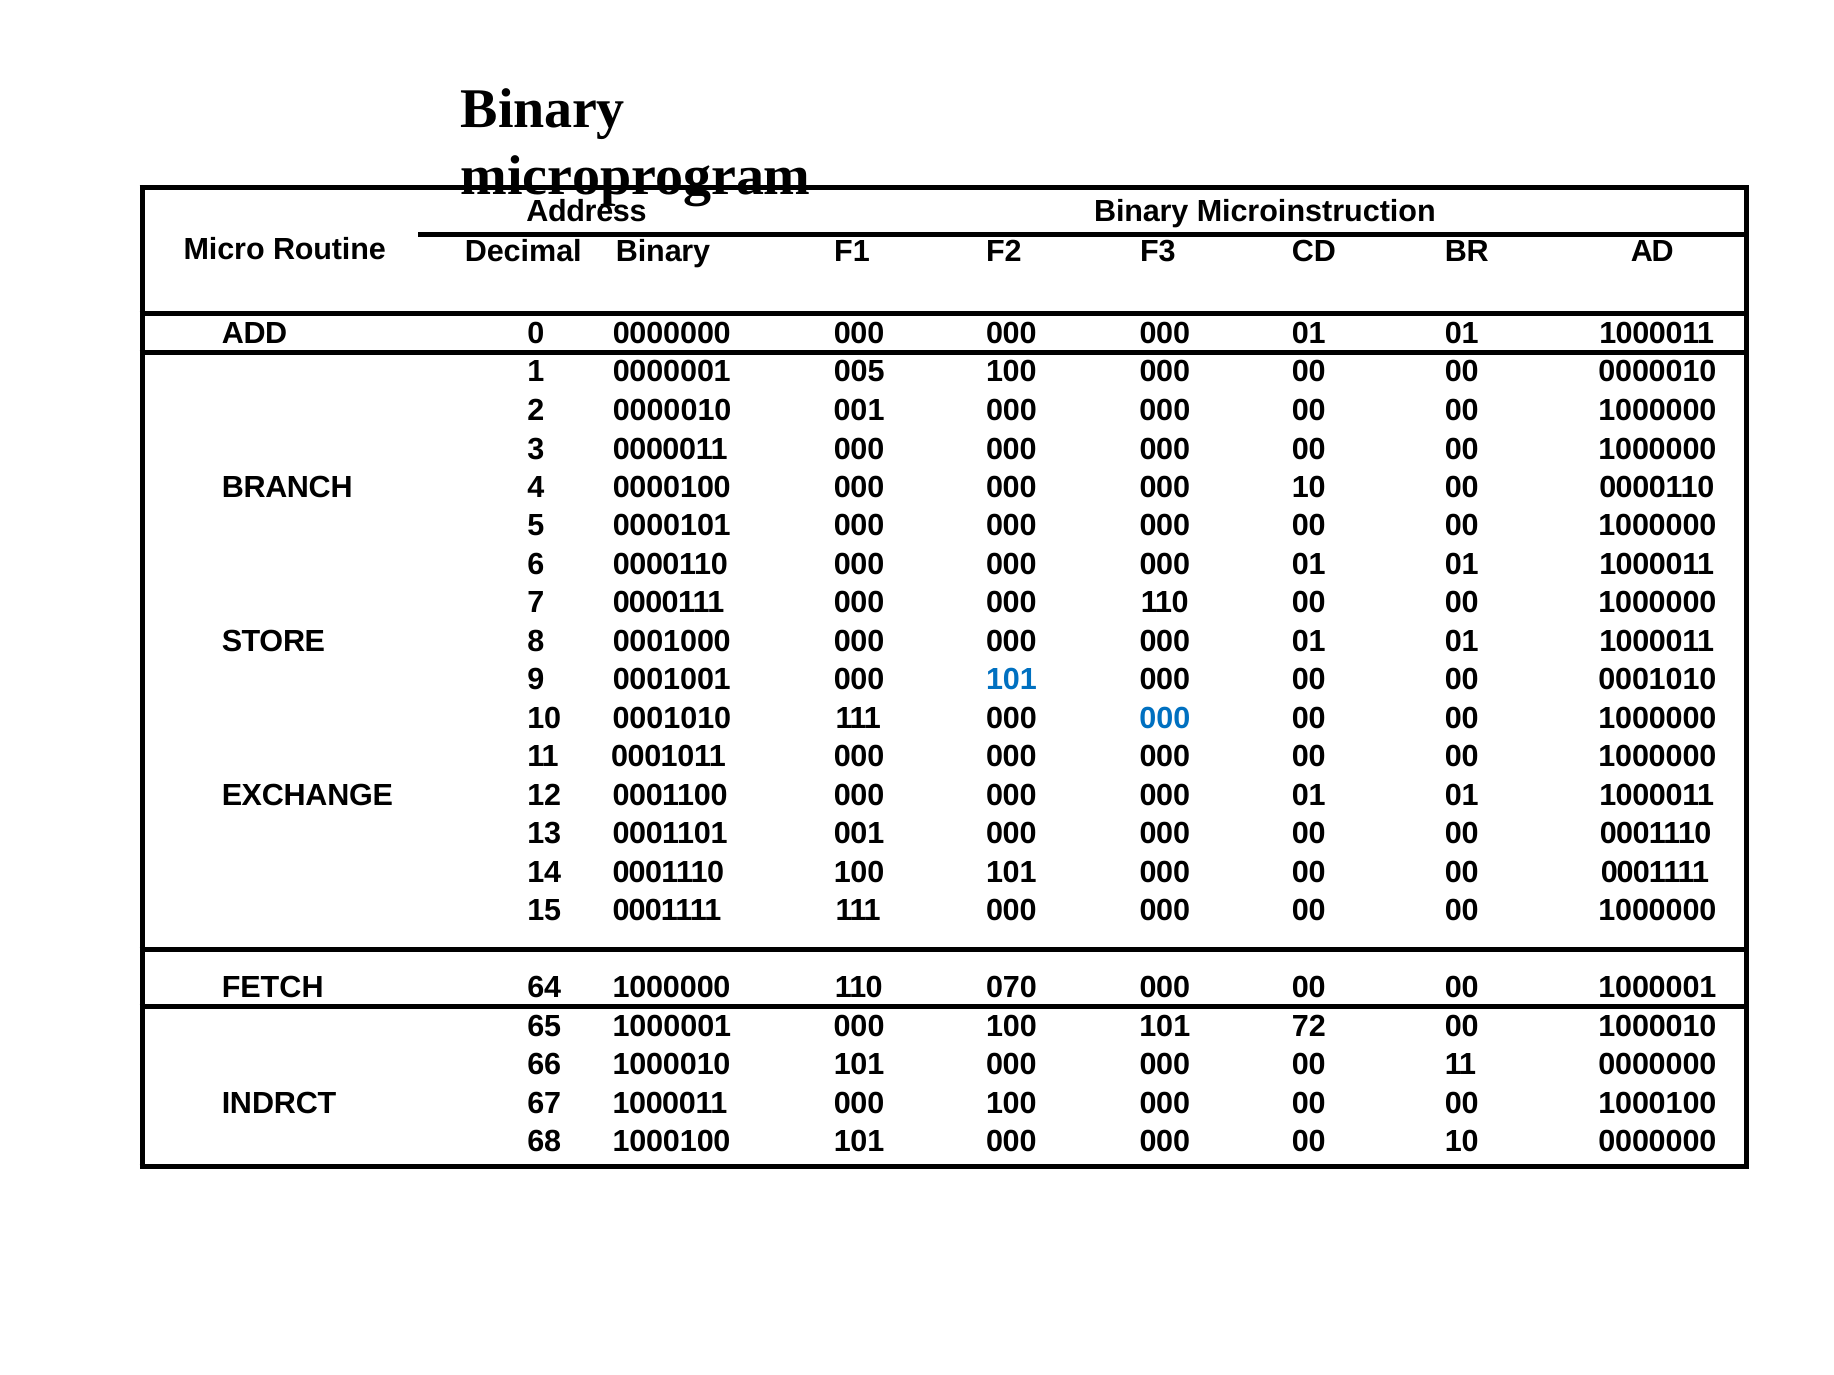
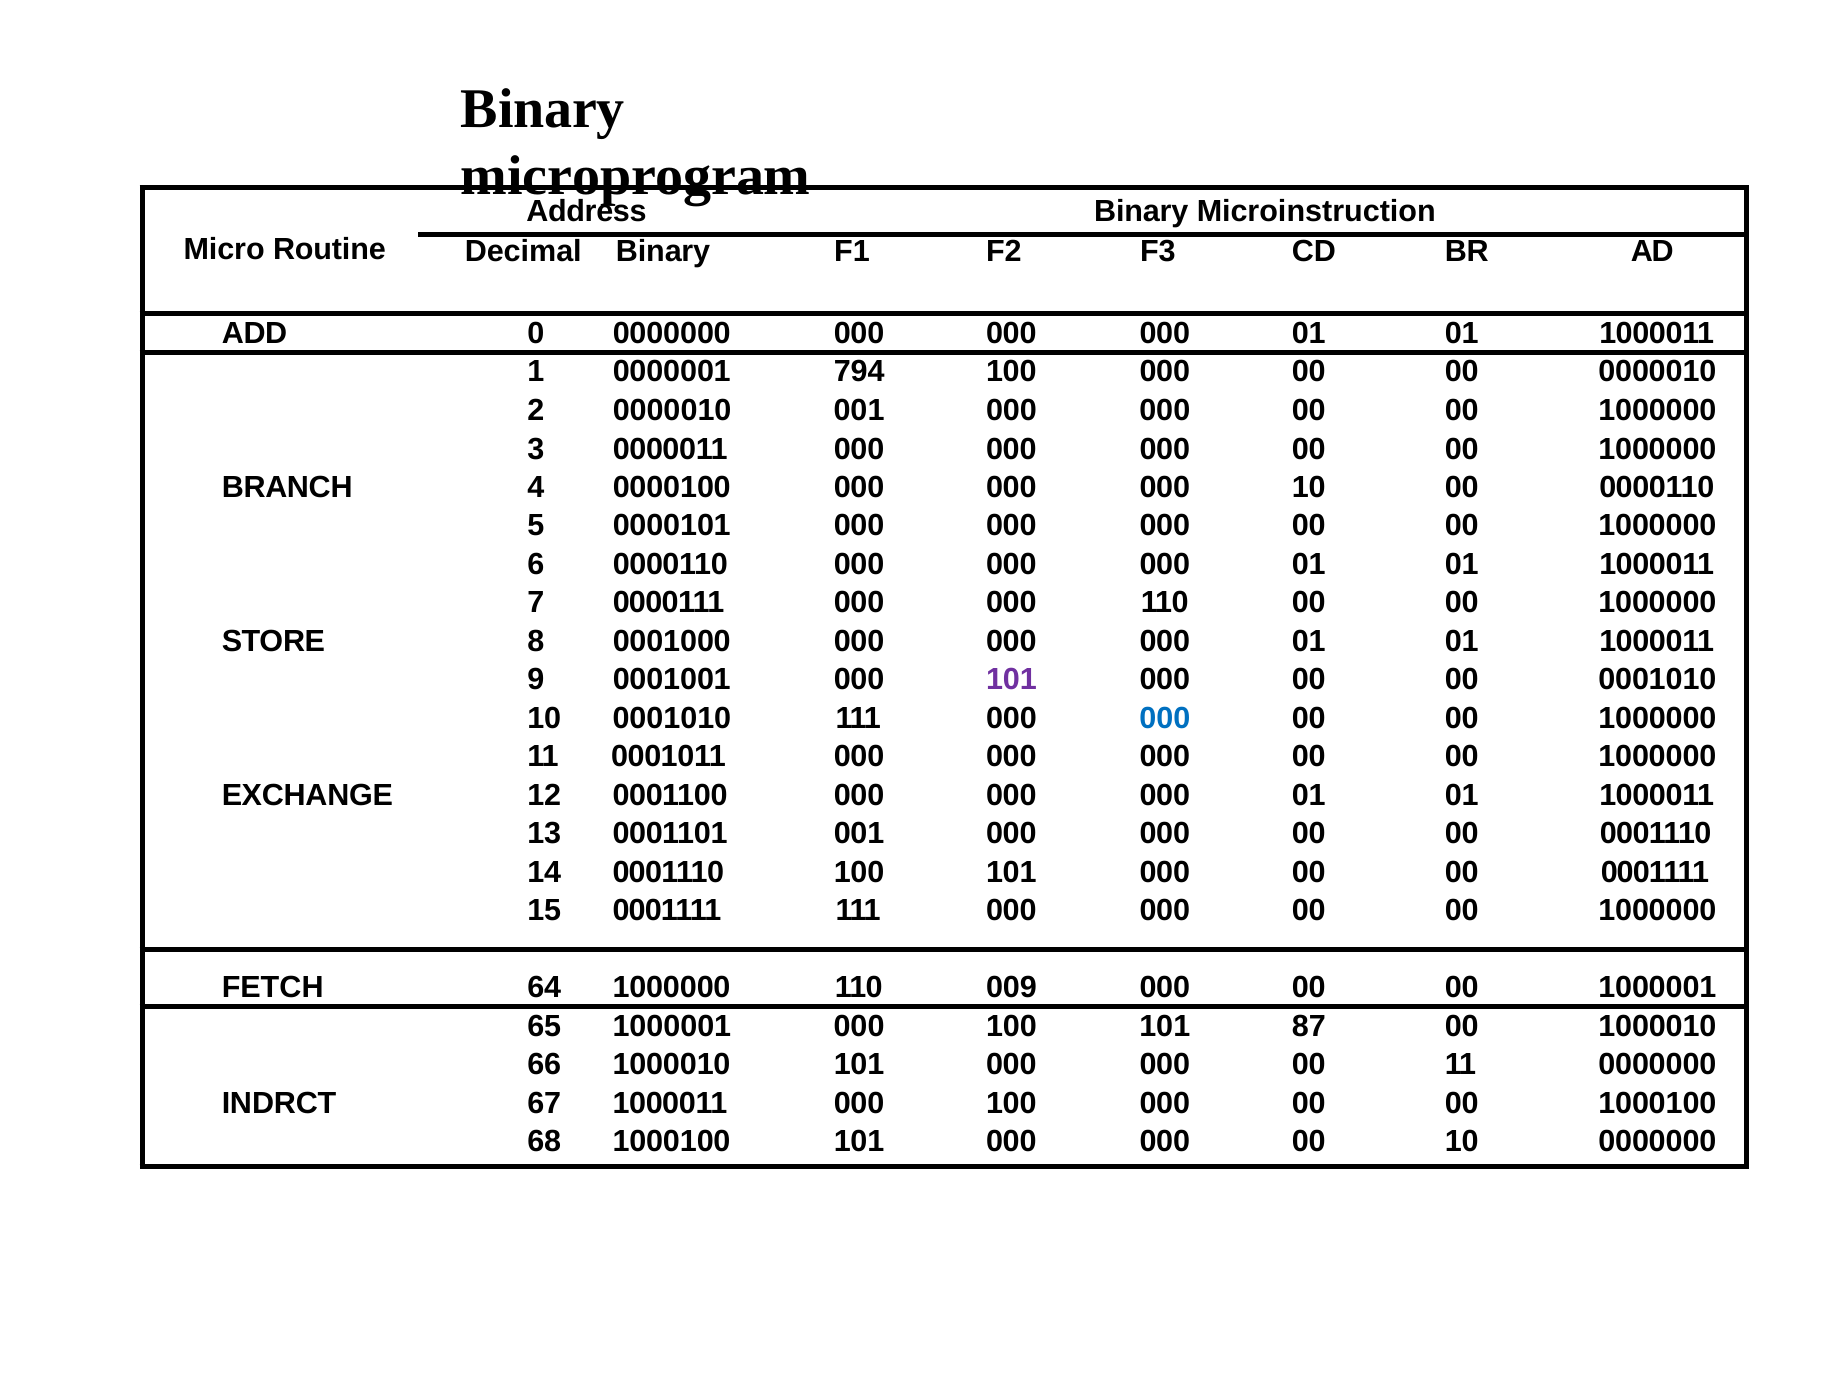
005: 005 -> 794 (859, 372)
101 colour: blue -> purple (1011, 680)
070: 070 -> 009 (1011, 988)
72: 72 -> 87 (1309, 1026)
